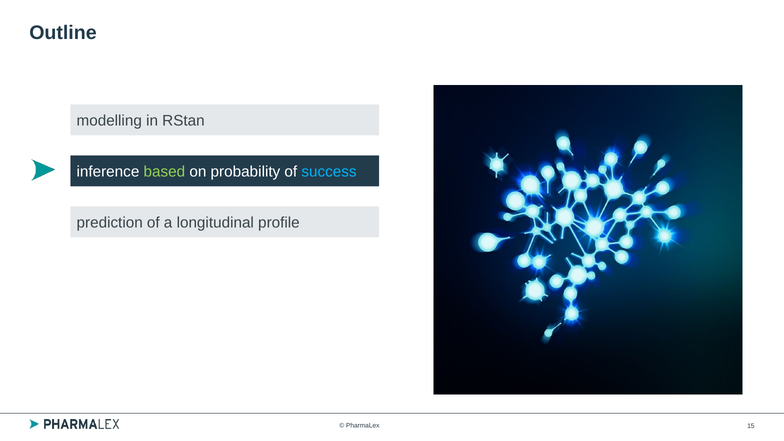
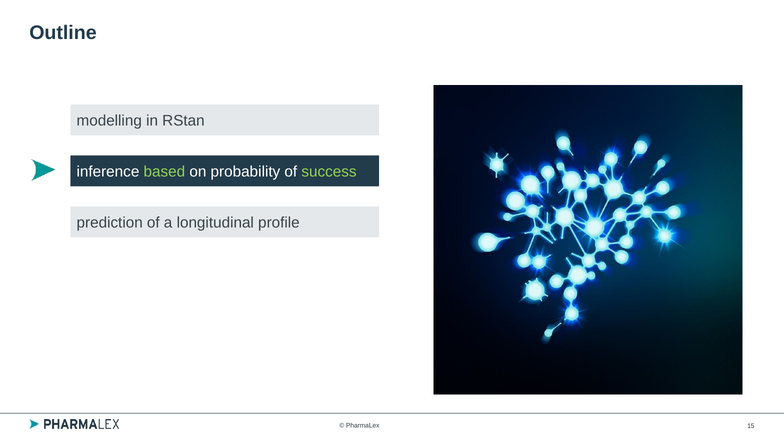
success colour: light blue -> light green (329, 172)
